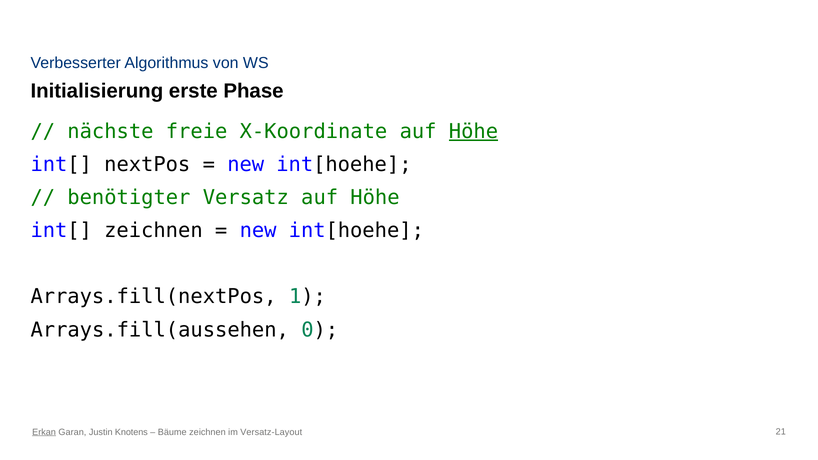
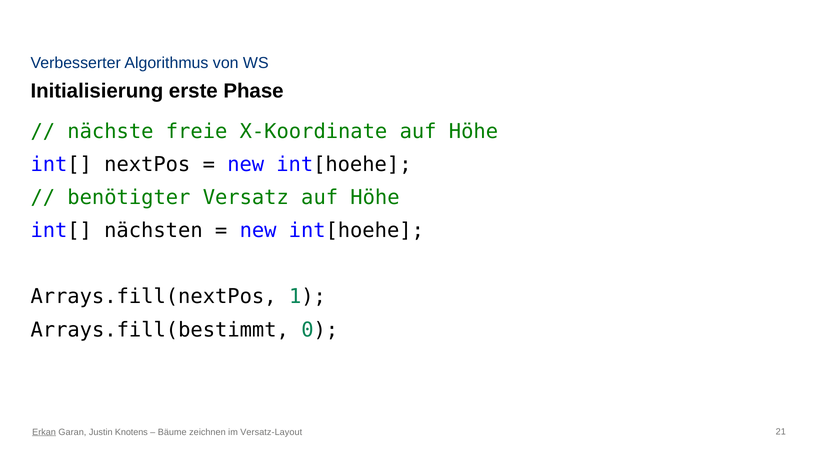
Höhe underline: present -> none (473, 131)
int[ zeichnen: zeichnen -> nächsten (153, 231)
Arrays.fill(aussehen: Arrays.fill(aussehen -> Arrays.fill(bestimmt (160, 330)
